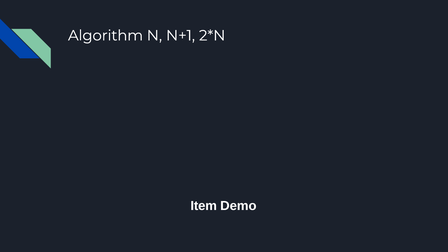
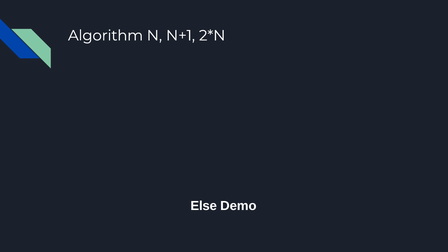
Item: Item -> Else (204, 206)
